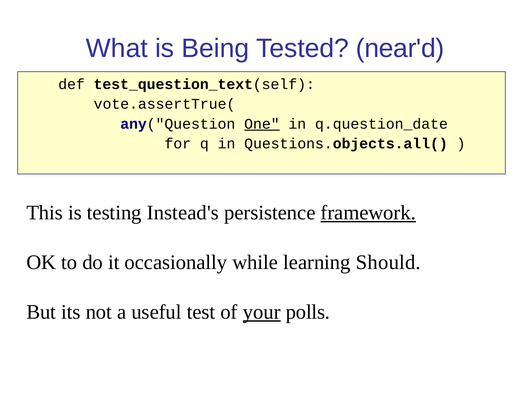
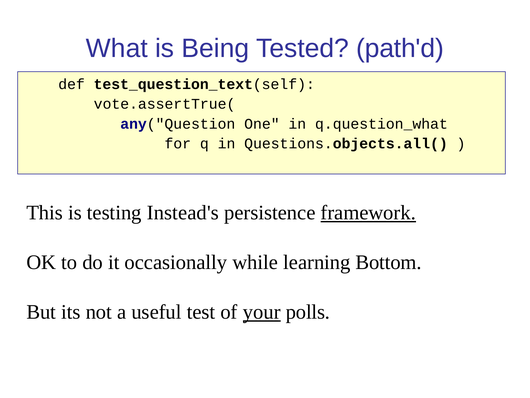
near'd: near'd -> path'd (400, 48)
One underline: present -> none (262, 124)
q.question_date: q.question_date -> q.question_what (381, 124)
Should: Should -> Bottom (389, 262)
